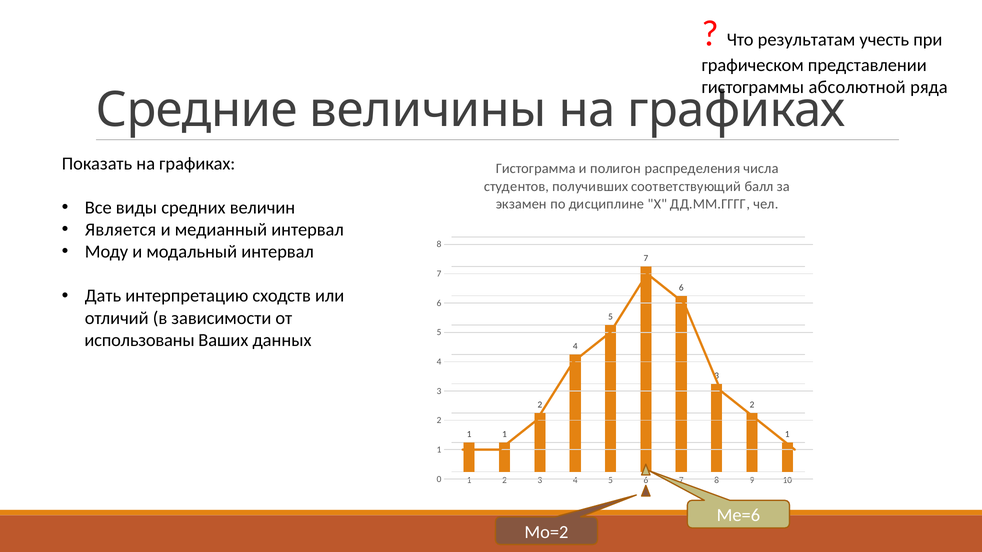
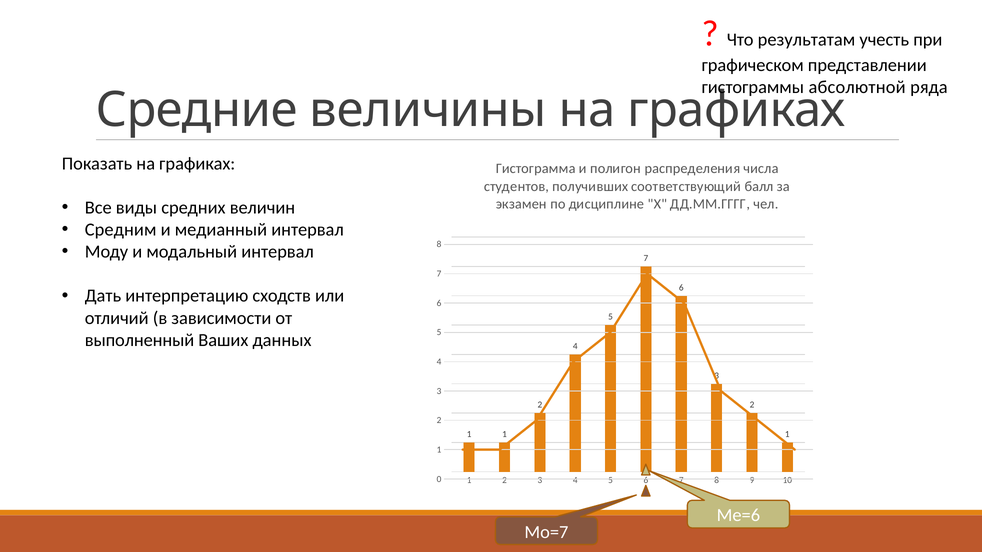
Является: Является -> Средним (121, 230)
использованы: использованы -> выполненный (140, 340)
Мо=2: Мо=2 -> Мо=7 (546, 532)
